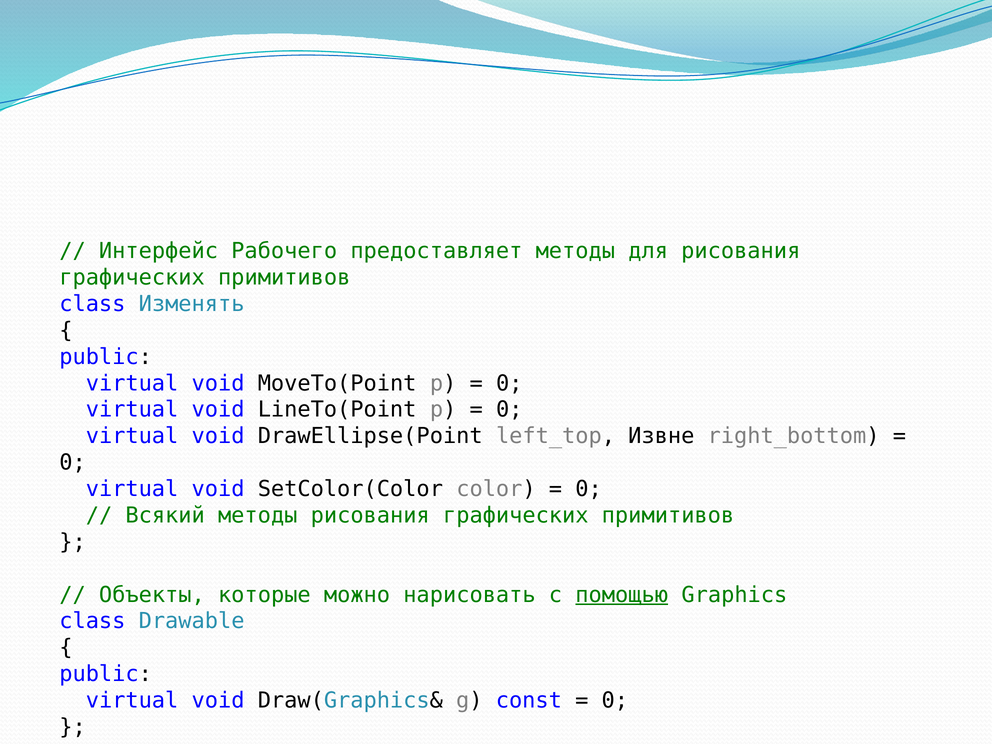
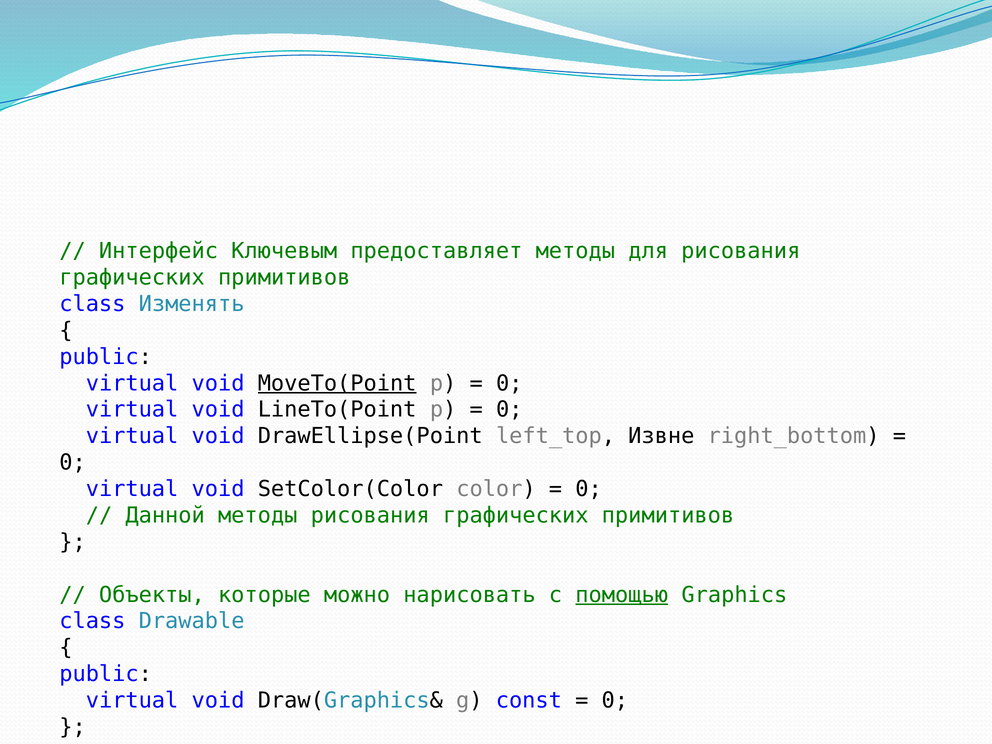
Рабочего: Рабочего -> Ключевым (284, 251)
MoveTo(Point underline: none -> present (337, 383)
Всякий: Всякий -> Данной (165, 515)
